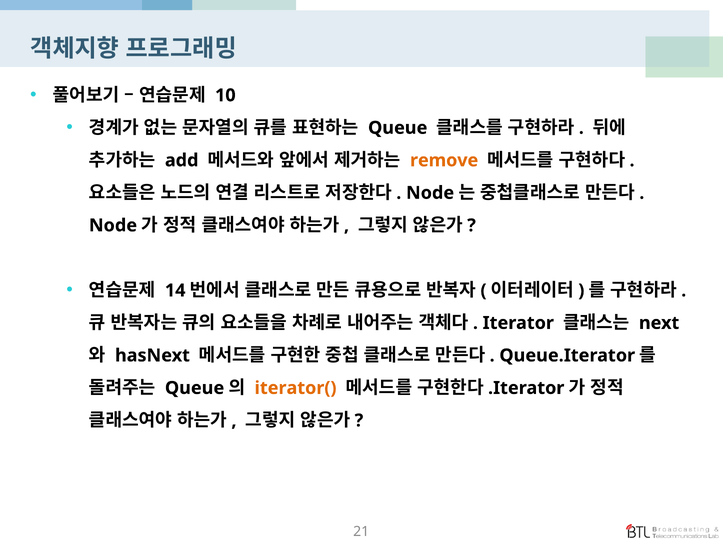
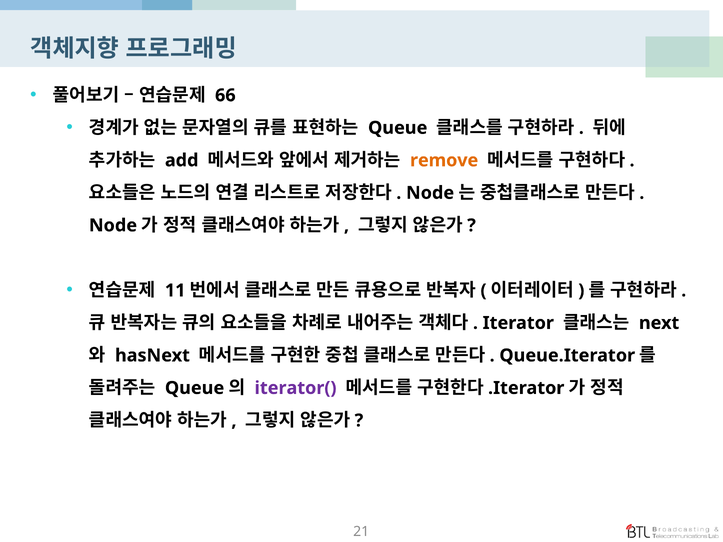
10: 10 -> 66 (225, 95)
14: 14 -> 11 (175, 291)
iterator( colour: orange -> purple (296, 388)
